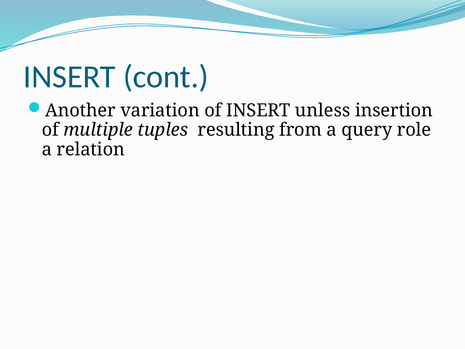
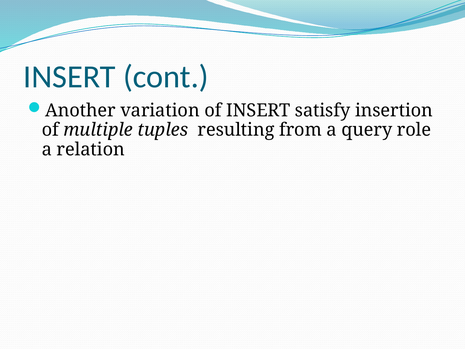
unless: unless -> satisfy (323, 110)
